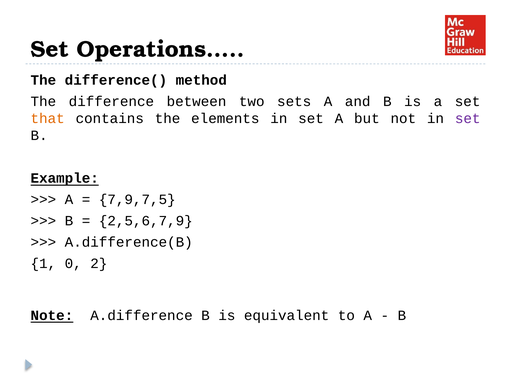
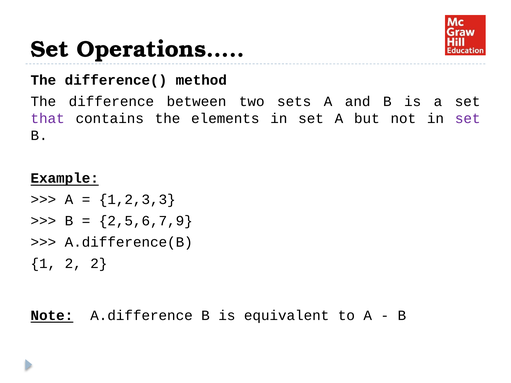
that colour: orange -> purple (48, 119)
7,9,7,5: 7,9,7,5 -> 1,2,3,3 (137, 200)
1 0: 0 -> 2 (73, 264)
